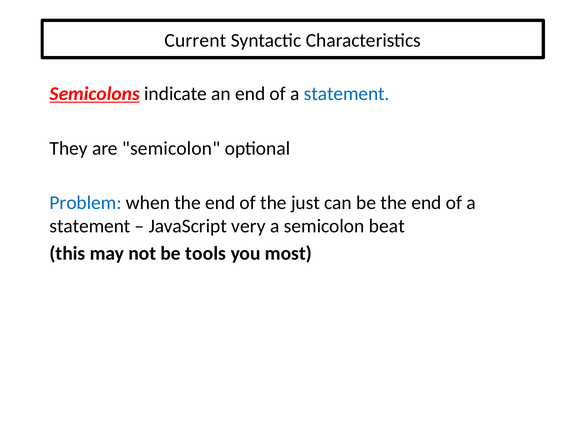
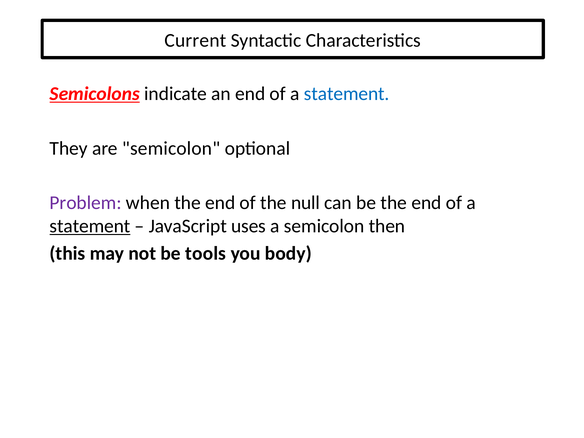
Problem colour: blue -> purple (86, 203)
just: just -> null (306, 203)
statement underline: none -> present (90, 226)
very: very -> uses (249, 226)
beat: beat -> then (387, 226)
most: most -> body (288, 253)
